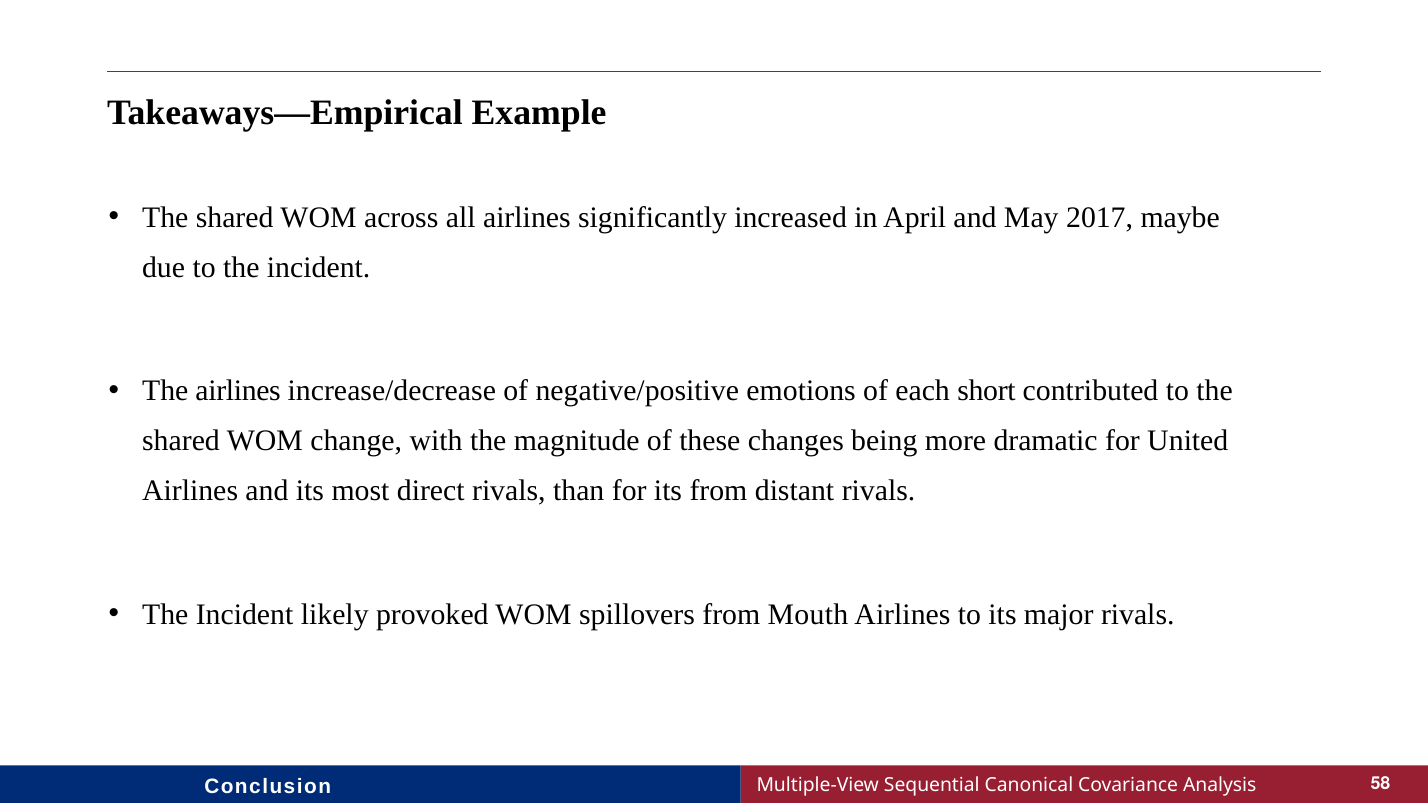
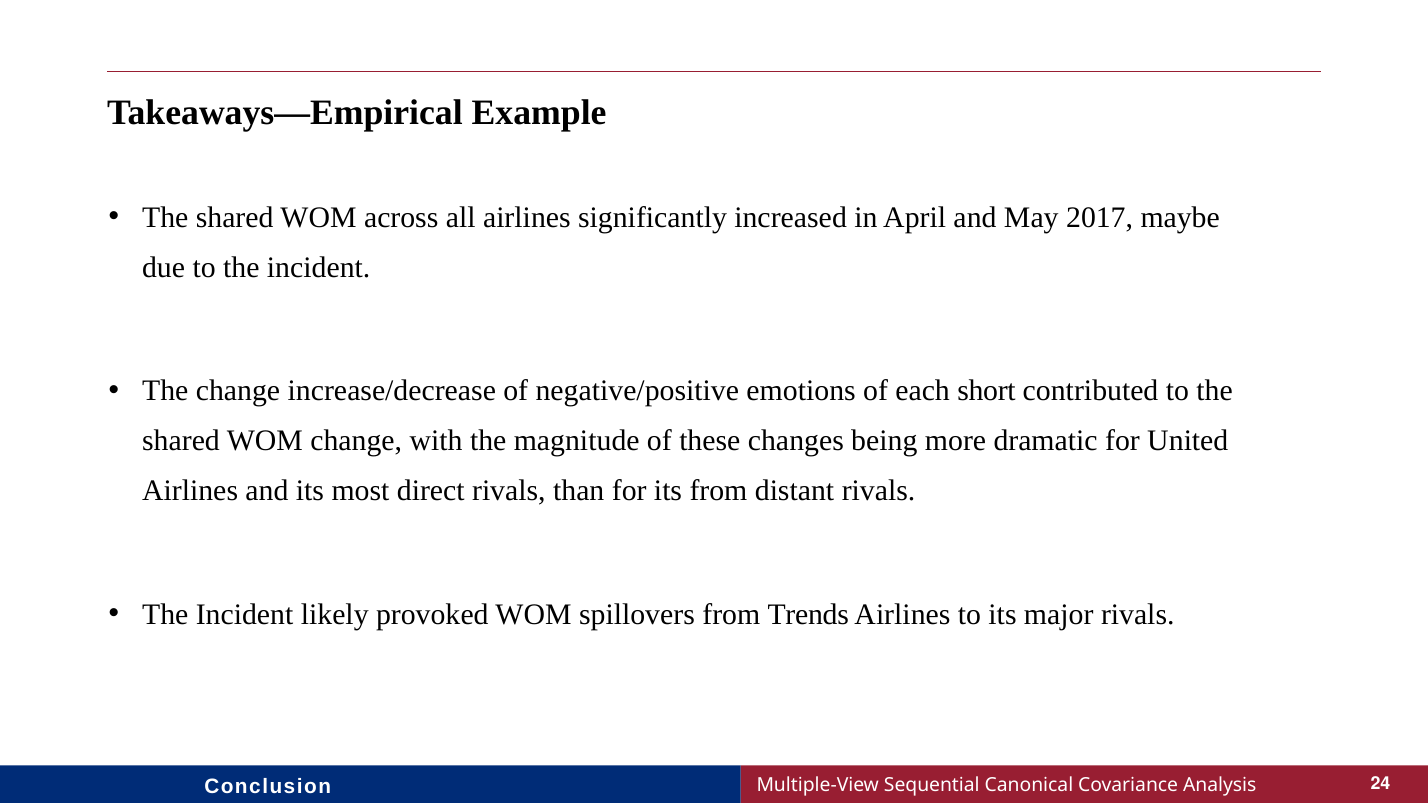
The airlines: airlines -> change (238, 391)
Mouth: Mouth -> Trends (808, 615)
58: 58 -> 24 (1380, 784)
